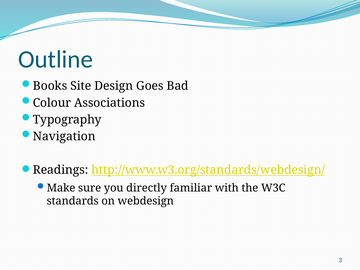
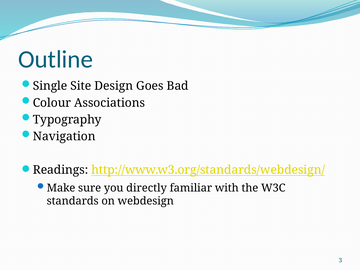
Books: Books -> Single (50, 86)
